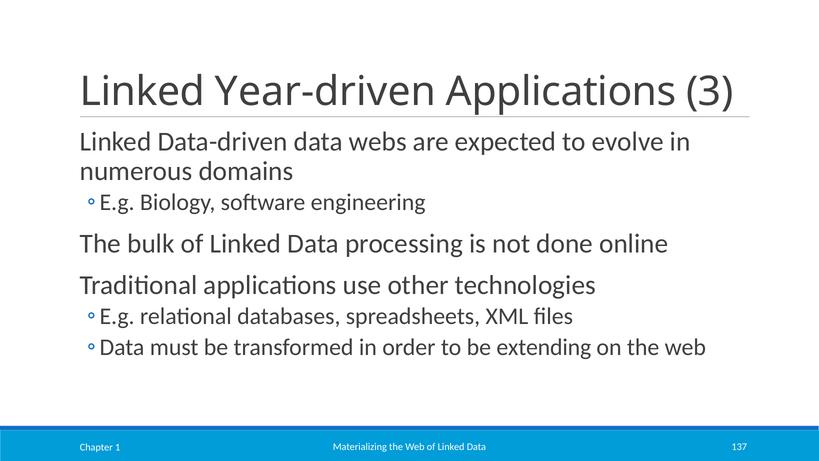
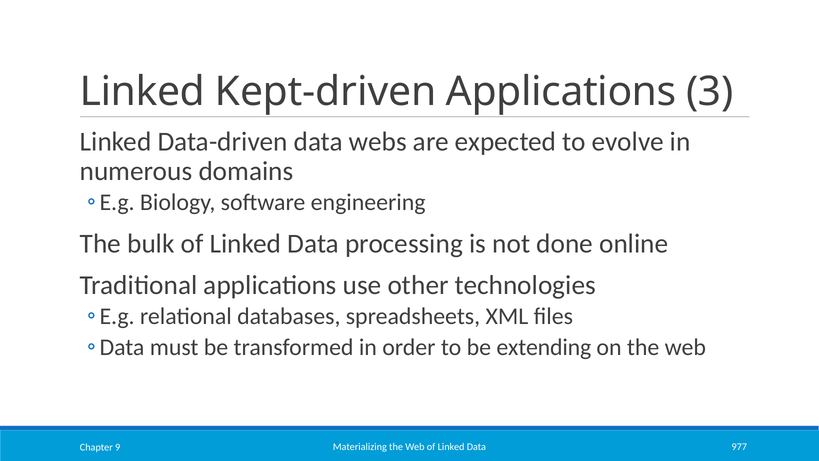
Year-driven: Year-driven -> Kept-driven (326, 92)
137: 137 -> 977 (739, 447)
1: 1 -> 9 (118, 447)
